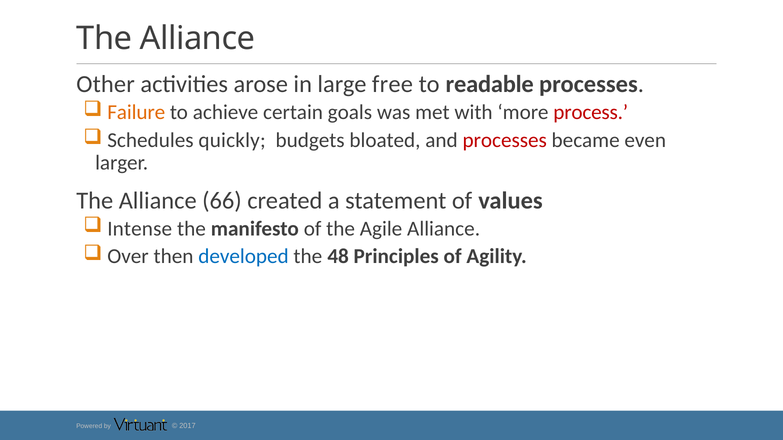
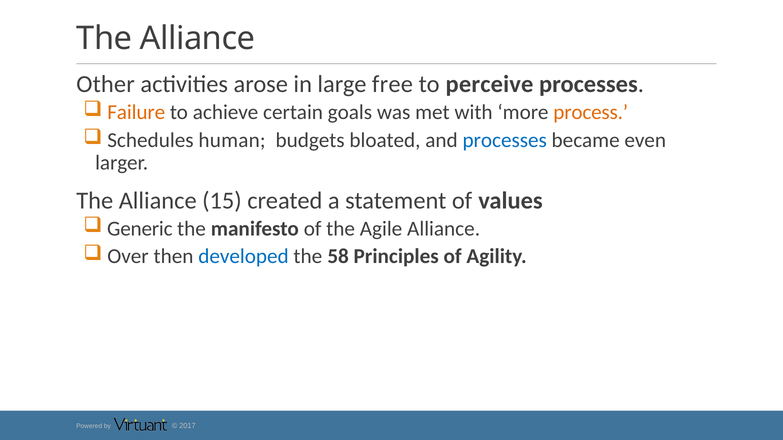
readable: readable -> perceive (490, 84)
process colour: red -> orange (591, 112)
quickly: quickly -> human (232, 140)
processes colour: red -> blue (505, 140)
66: 66 -> 15 (222, 201)
Intense: Intense -> Generic (140, 229)
48: 48 -> 58 (338, 257)
